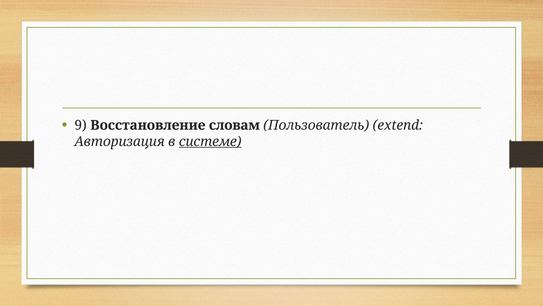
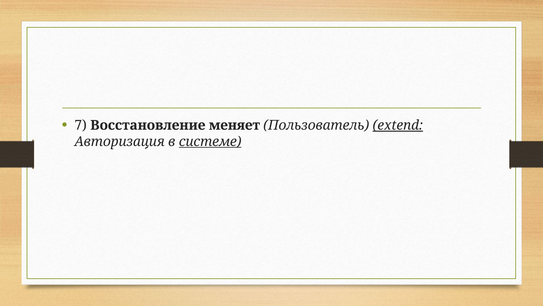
9: 9 -> 7 (81, 125)
словам: словам -> меняет (234, 125)
extend underline: none -> present (398, 125)
